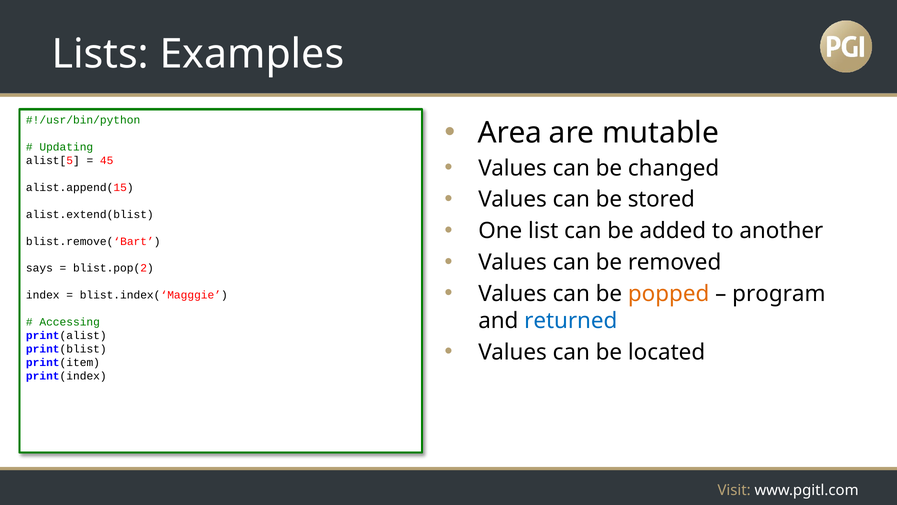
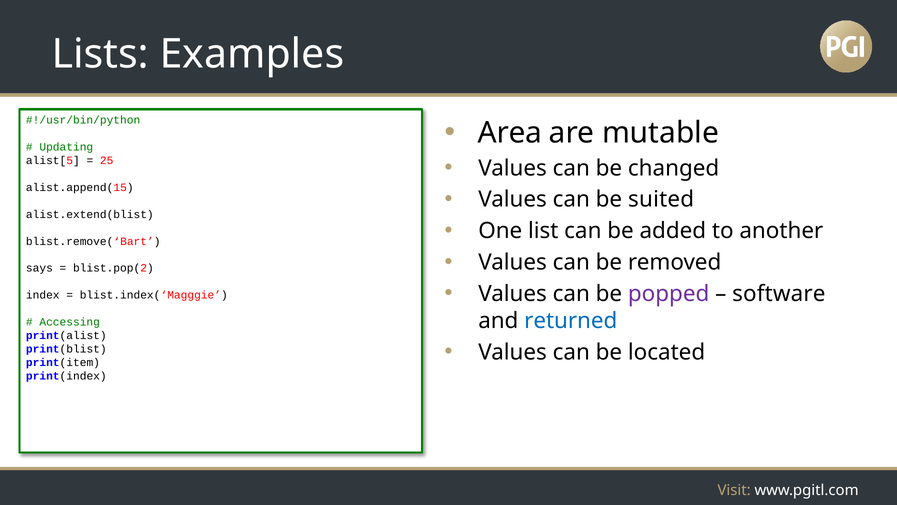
45: 45 -> 25 (107, 160)
stored: stored -> suited (661, 199)
popped colour: orange -> purple (669, 294)
program: program -> software (779, 294)
